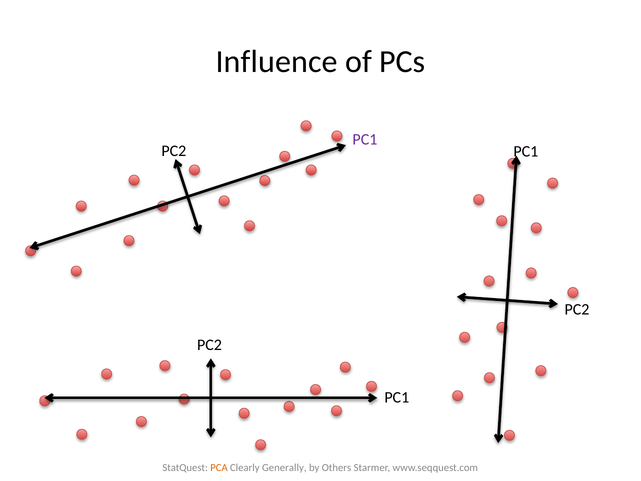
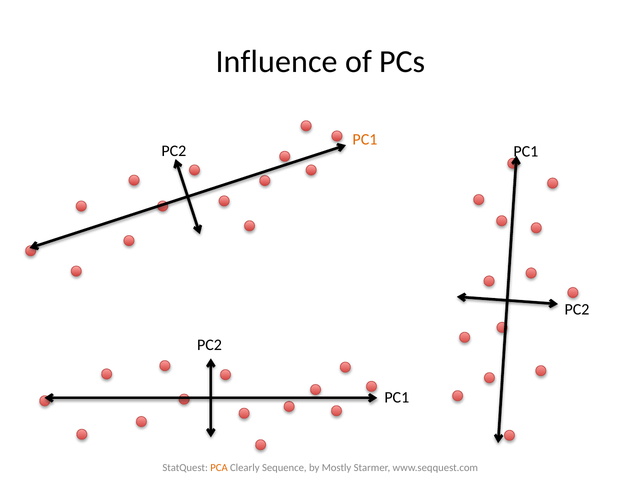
PC1 colour: purple -> orange (365, 139)
Generally: Generally -> Sequence (284, 467)
Others: Others -> Mostly (337, 467)
